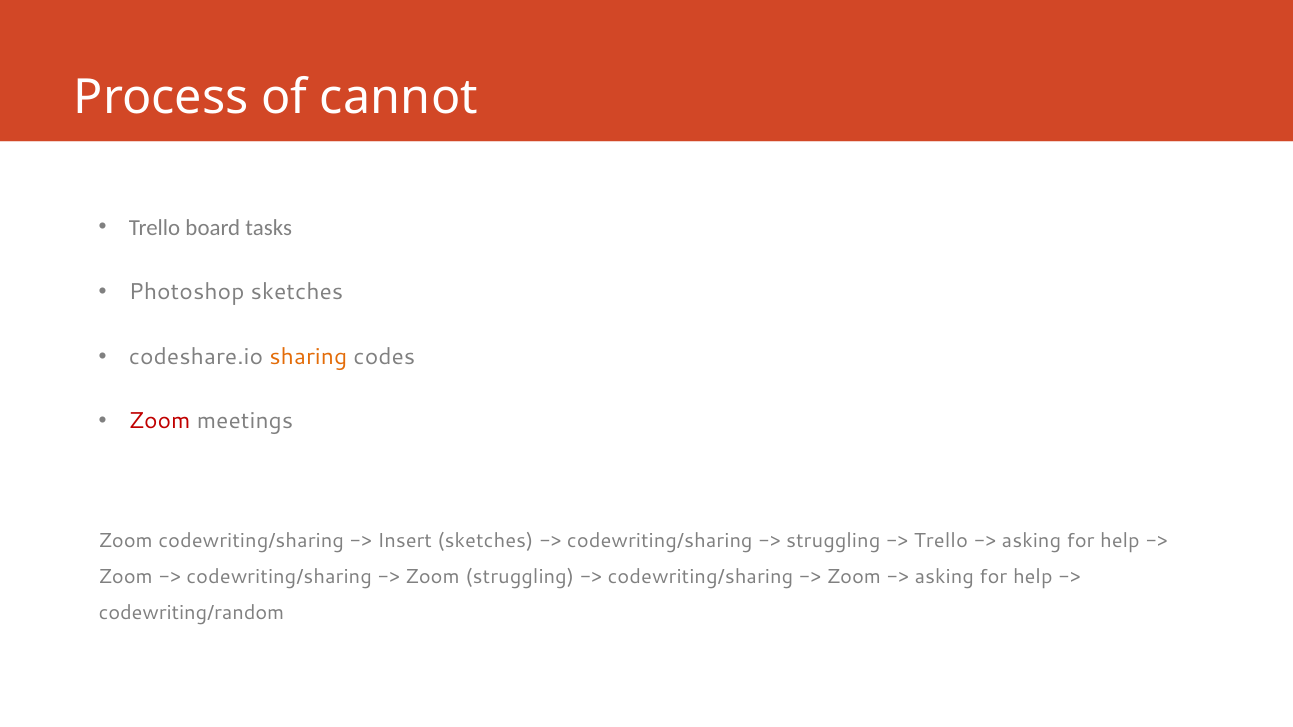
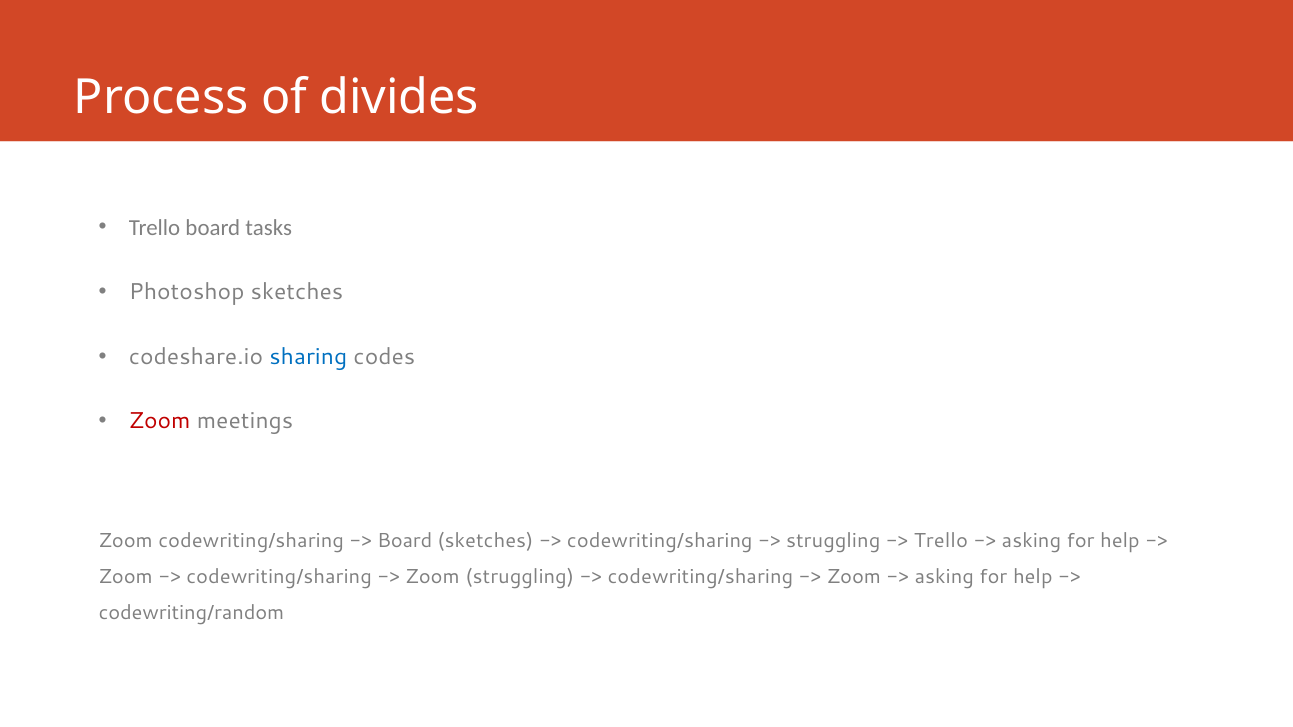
cannot: cannot -> divides (399, 98)
sharing colour: orange -> blue (308, 357)
Insert: Insert -> Board (405, 541)
